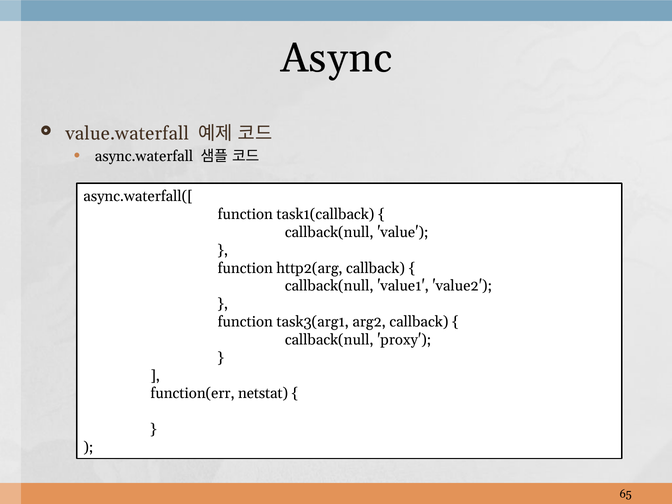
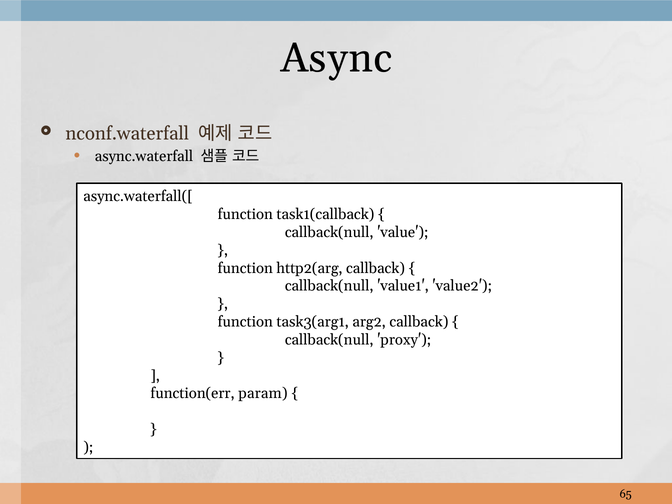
value.waterfall: value.waterfall -> nconf.waterfall (127, 133)
netstat: netstat -> param (263, 394)
